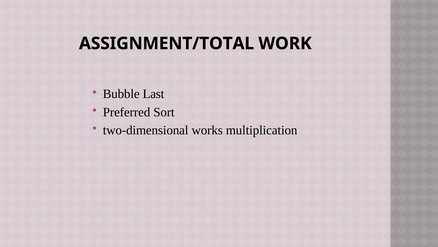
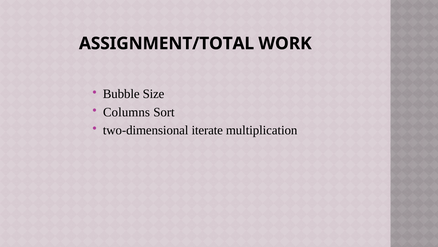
Last: Last -> Size (153, 94)
Preferred: Preferred -> Columns (126, 112)
works: works -> iterate (207, 130)
